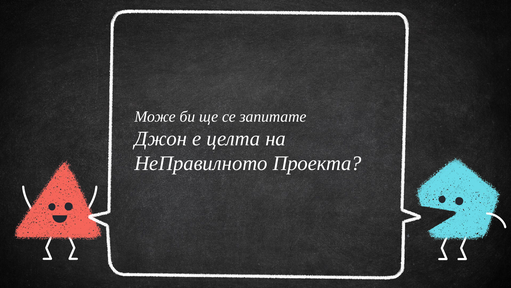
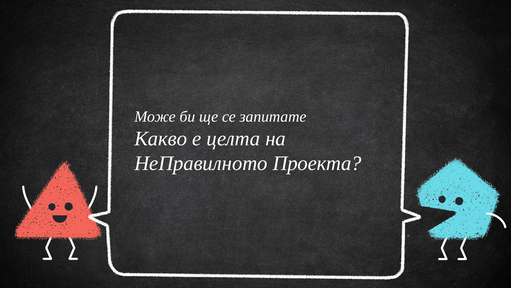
Джон: Джон -> Какво (161, 138)
